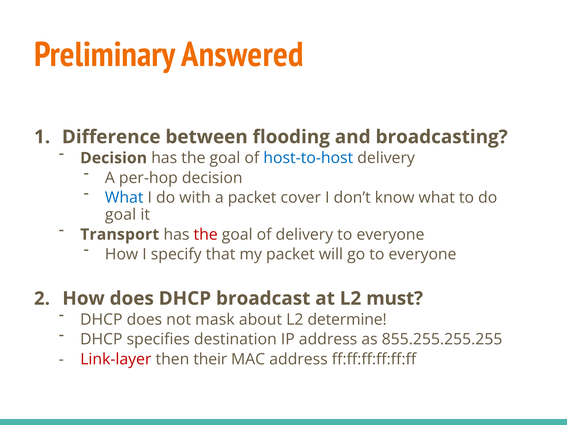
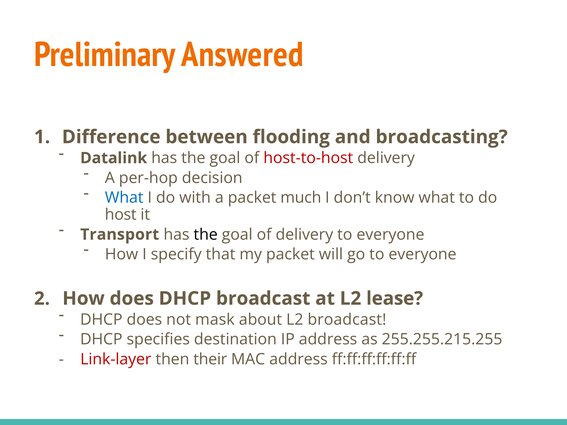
Decision: Decision -> Datalink (114, 158)
host-to-host colour: blue -> red (308, 158)
cover: cover -> much (301, 198)
goal: goal -> host (121, 215)
the colour: red -> black (206, 235)
must: must -> lease (395, 299)
L2 determine: determine -> broadcast (347, 320)
855.255.255.255: 855.255.255.255 -> 255.255.215.255 (442, 340)
